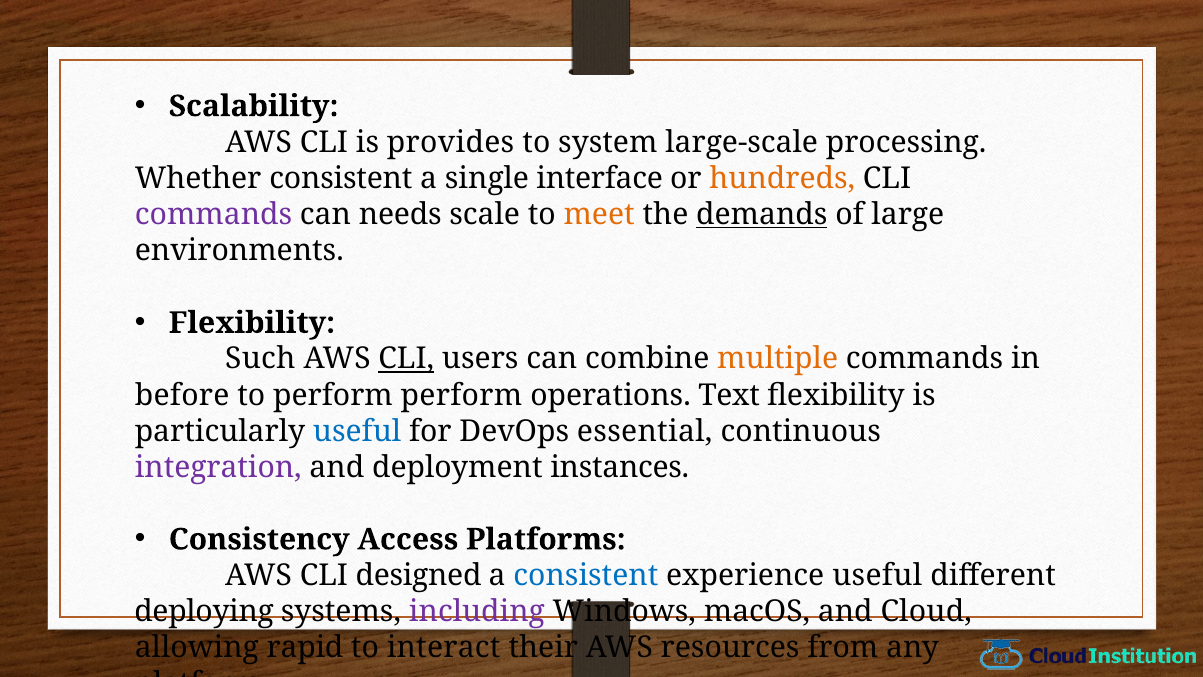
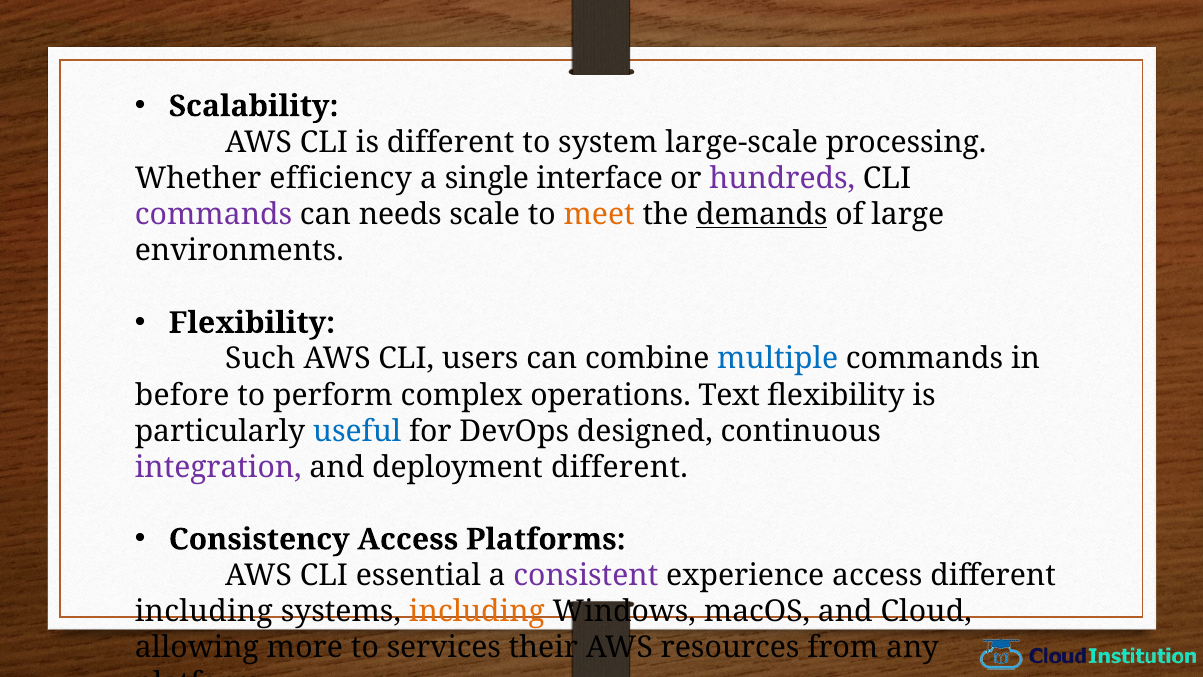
is provides: provides -> different (451, 142)
Whether consistent: consistent -> efficiency (341, 178)
hundreds colour: orange -> purple (782, 178)
CLI underline: present -> none (406, 359)
multiple colour: orange -> blue (778, 359)
perform perform: perform -> complex (462, 395)
essential: essential -> designed (645, 431)
deployment instances: instances -> different (619, 467)
designed: designed -> essential (418, 575)
consistent colour: blue -> purple (586, 575)
experience useful: useful -> access (877, 575)
deploying: deploying -> including (204, 611)
including colour: purple -> orange (477, 611)
rapid: rapid -> more (305, 648)
interact: interact -> services (444, 648)
